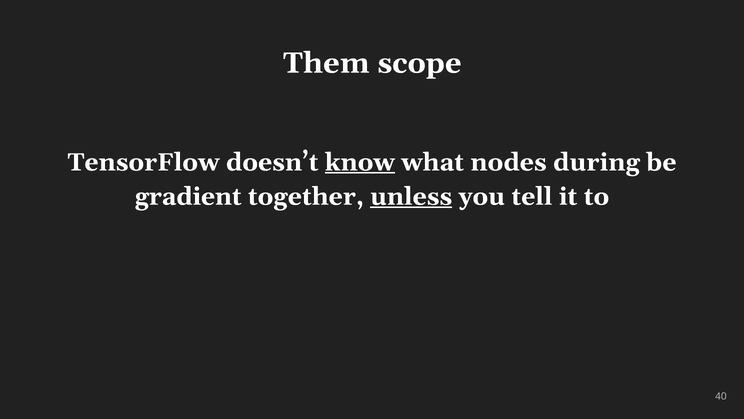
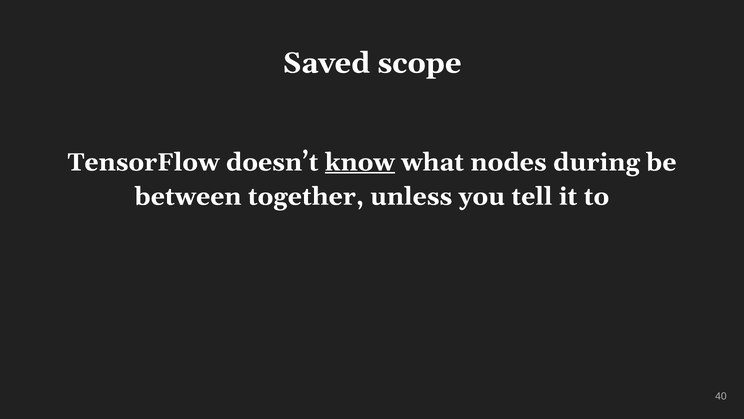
Them: Them -> Saved (326, 63)
gradient: gradient -> between (188, 196)
unless underline: present -> none (411, 196)
